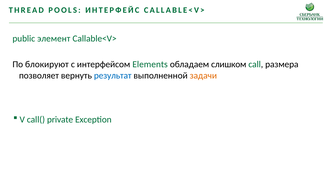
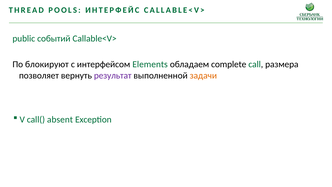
элемент: элемент -> событий (54, 38)
слишком: слишком -> complete (229, 64)
результат colour: blue -> purple (113, 75)
private: private -> absent (60, 119)
